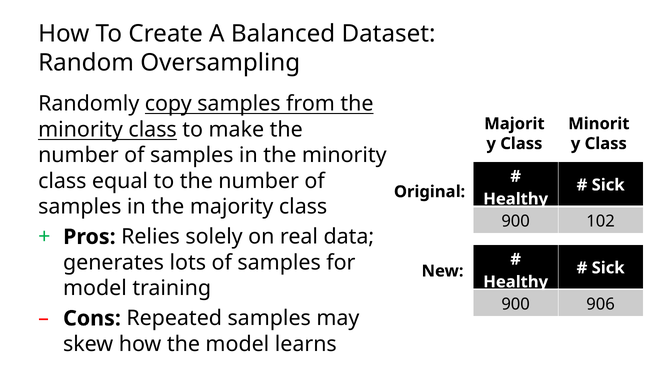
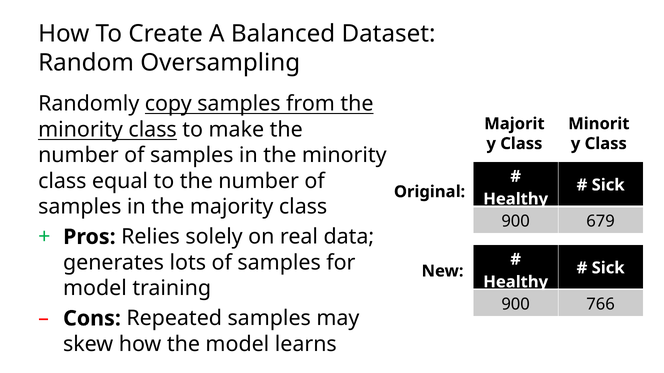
102: 102 -> 679 (601, 221)
906: 906 -> 766 (601, 304)
